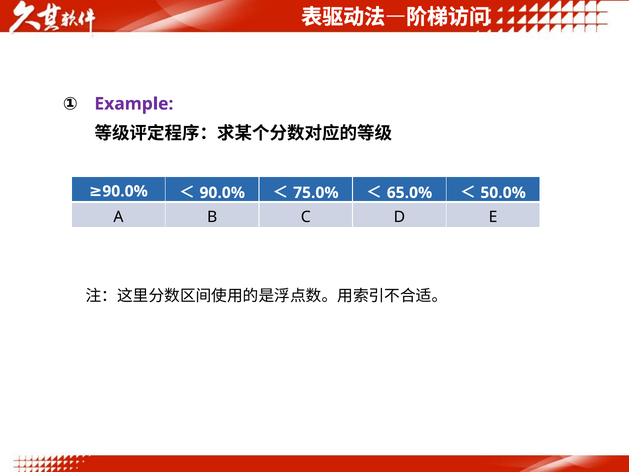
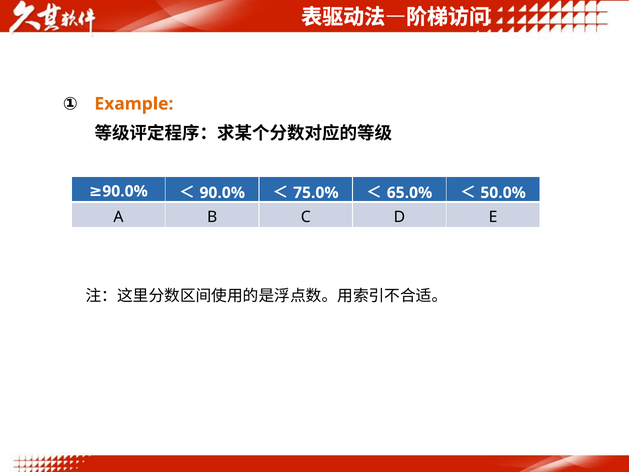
Example colour: purple -> orange (134, 104)
